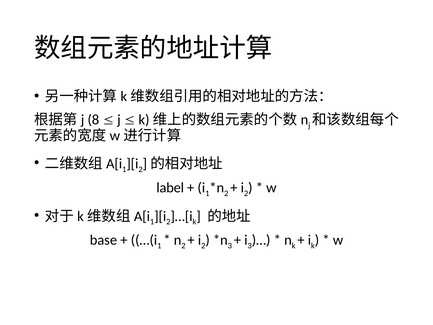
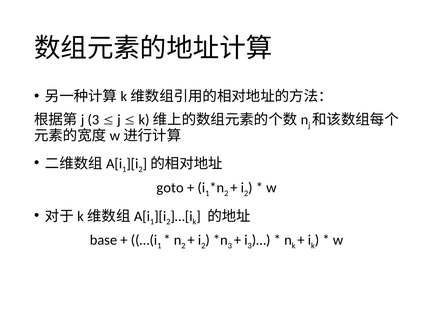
8: 8 -> 3 (93, 120)
label: label -> goto (170, 188)
